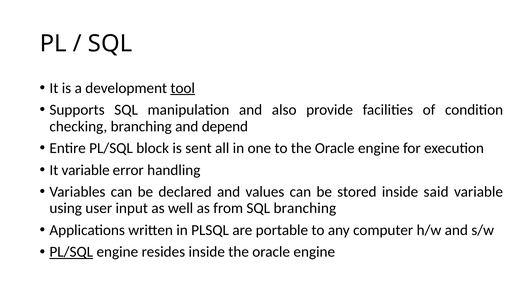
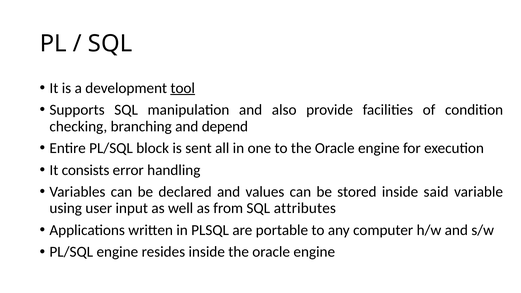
It variable: variable -> consists (86, 170)
SQL branching: branching -> attributes (305, 208)
PL/SQL underline: present -> none (71, 252)
